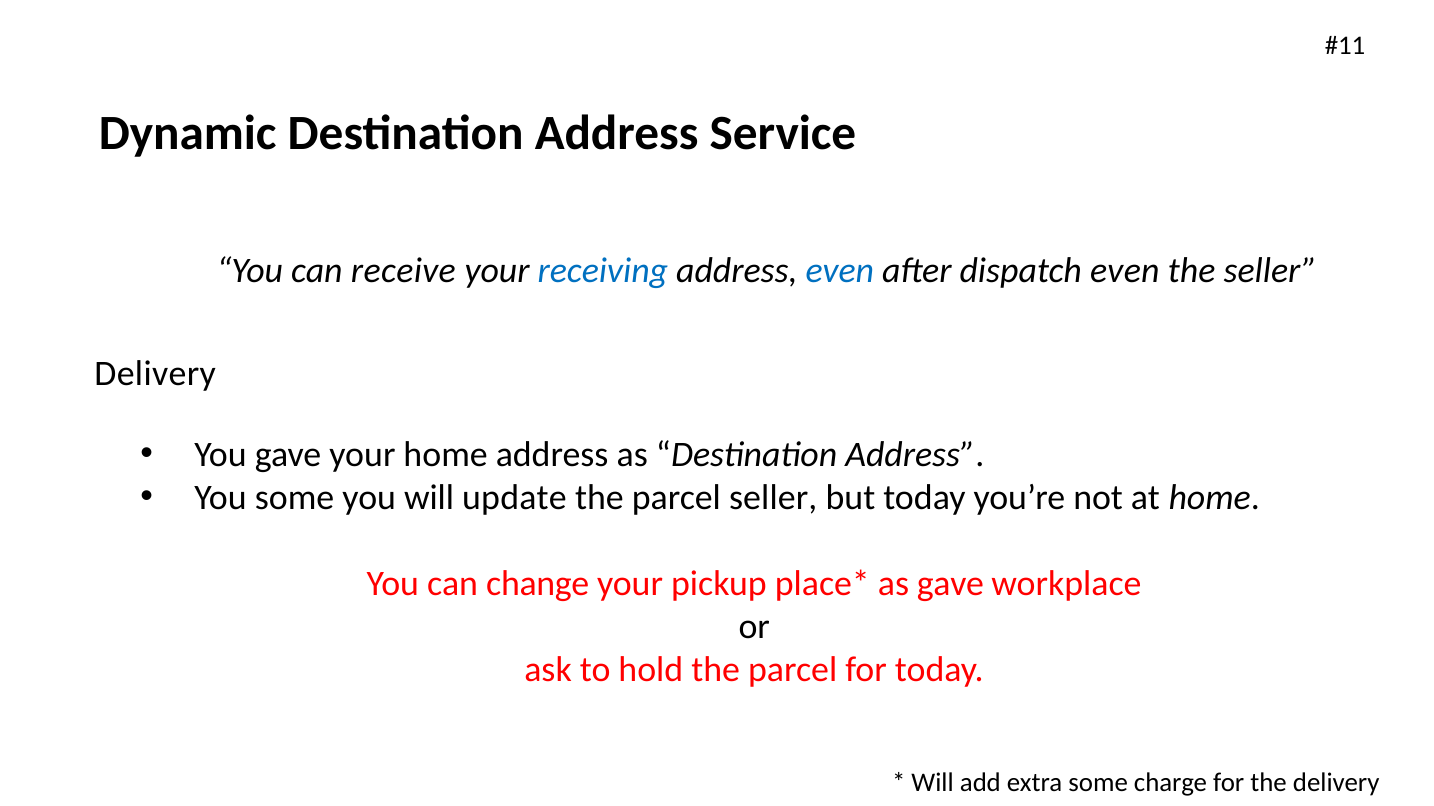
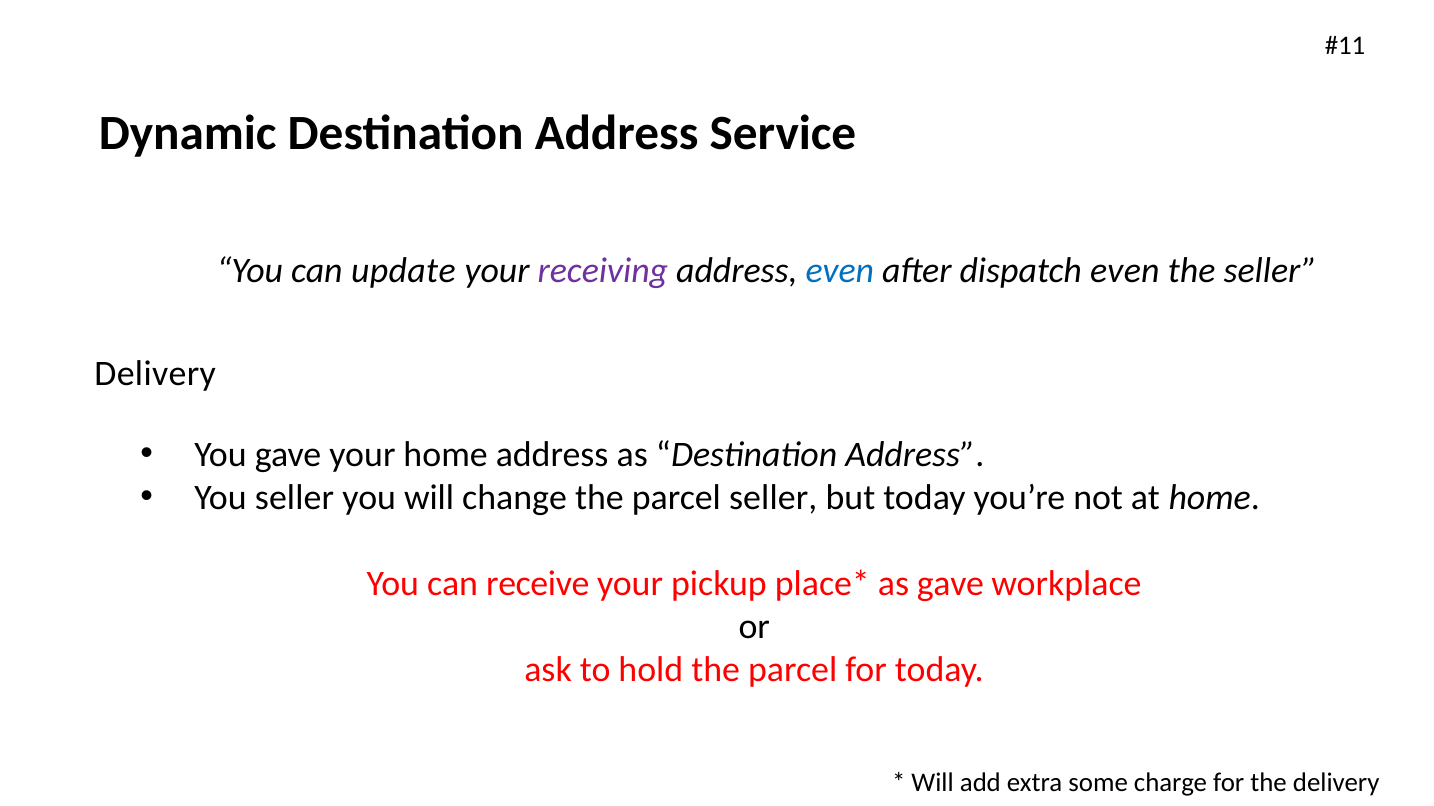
receive: receive -> update (403, 271)
receiving colour: blue -> purple (603, 271)
You some: some -> seller (294, 498)
update: update -> change (515, 498)
change: change -> receive (538, 584)
